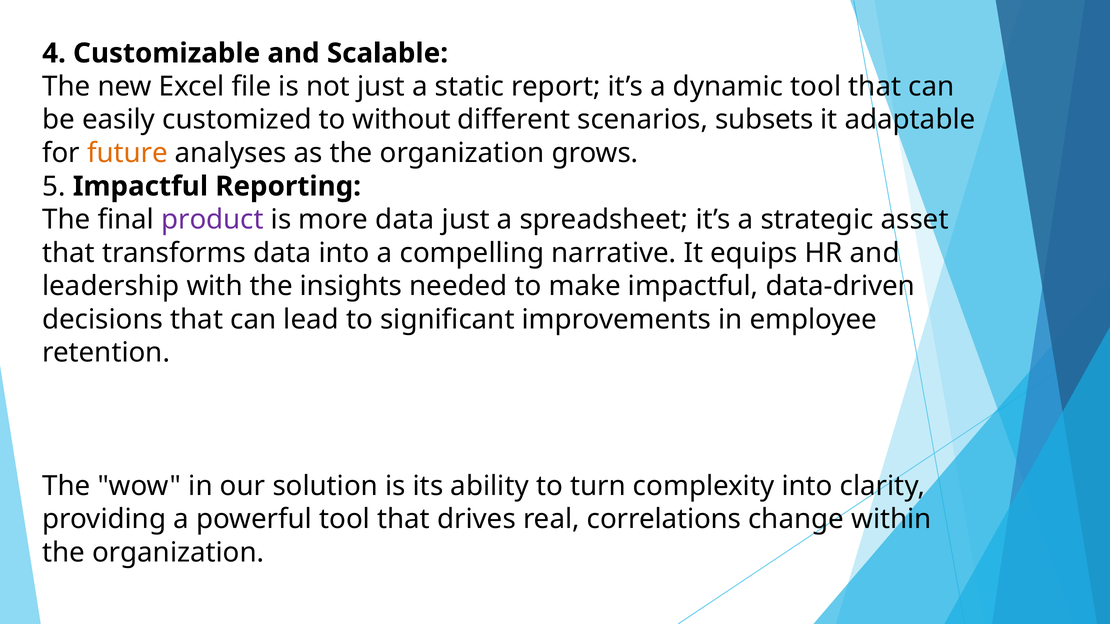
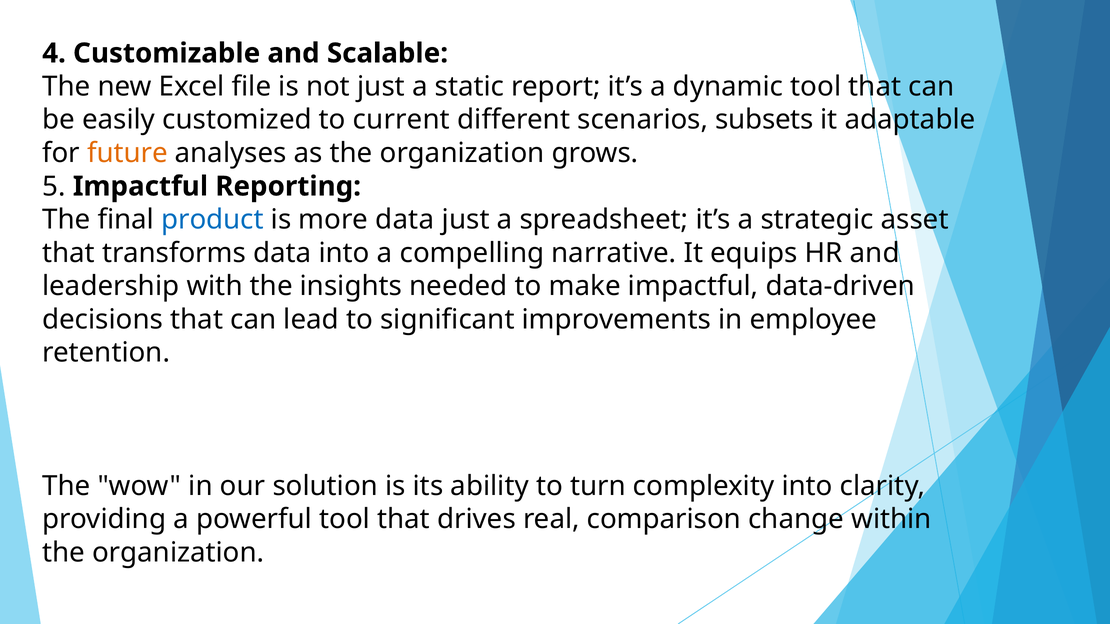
without: without -> current (401, 120)
product colour: purple -> blue (213, 220)
correlations: correlations -> comparison (664, 519)
